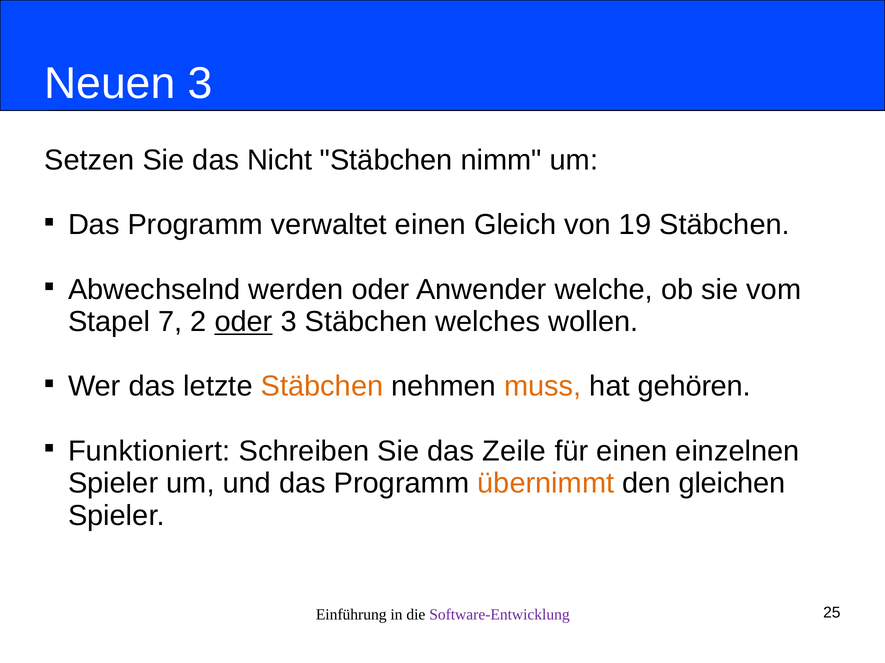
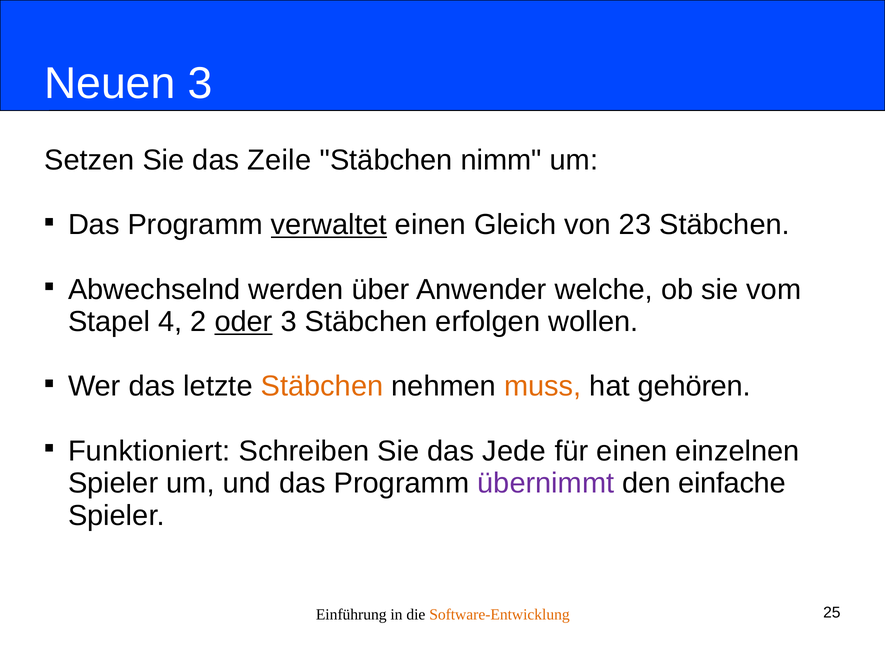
Nicht: Nicht -> Zeile (279, 160)
verwaltet underline: none -> present (329, 225)
19: 19 -> 23 (635, 225)
werden oder: oder -> über (381, 290)
7: 7 -> 4 (170, 322)
welches: welches -> erfolgen (488, 322)
Zeile: Zeile -> Jede (514, 451)
übernimmt colour: orange -> purple (546, 484)
gleichen: gleichen -> einfache (732, 484)
Software-Entwicklung colour: purple -> orange (499, 615)
